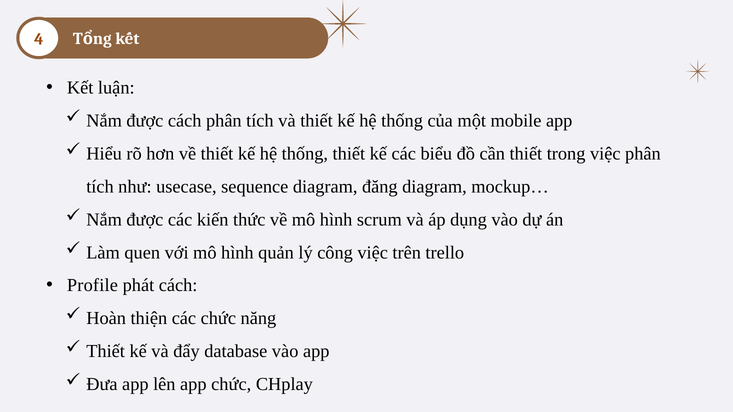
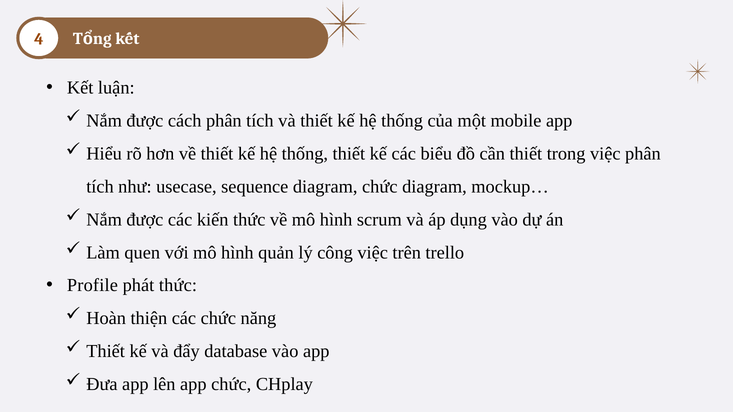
diagram đăng: đăng -> chức (380, 187)
phát cách: cách -> thức (178, 286)
